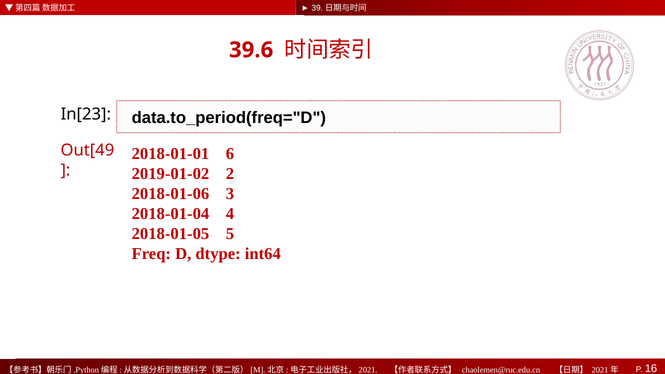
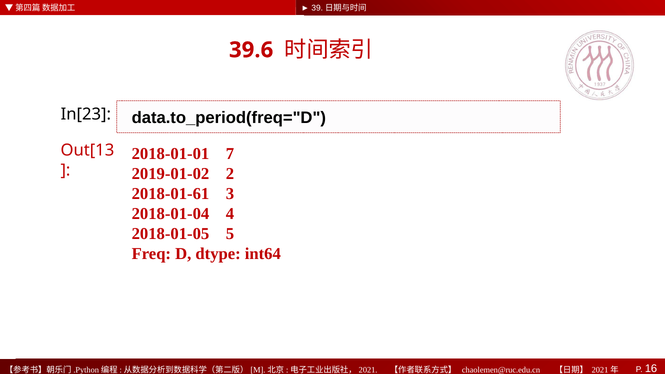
Out[49: Out[49 -> Out[13 (87, 150)
6: 6 -> 7 (230, 154)
2018-01-06: 2018-01-06 -> 2018-01-61 (170, 194)
